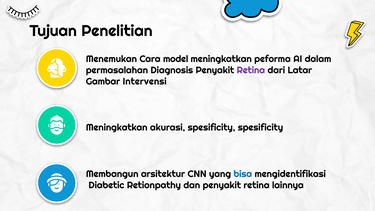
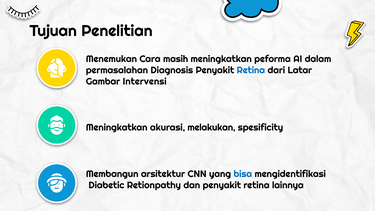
model: model -> masih (176, 59)
Retina colour: purple -> blue (251, 70)
akurasi spesificity: spesificity -> melakukan (212, 127)
